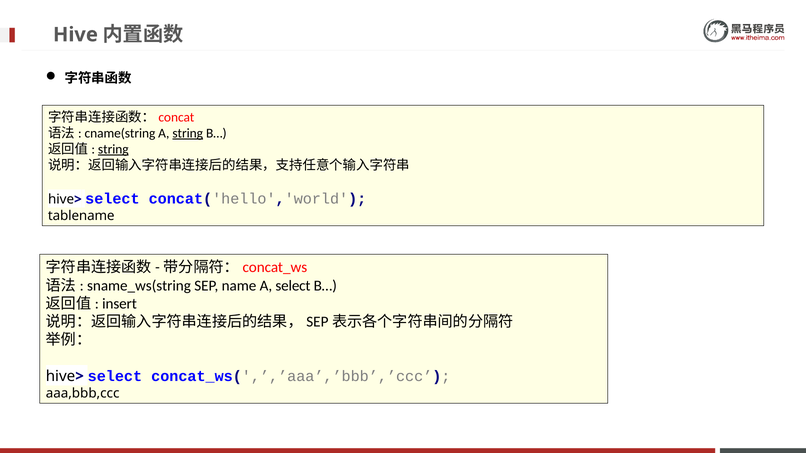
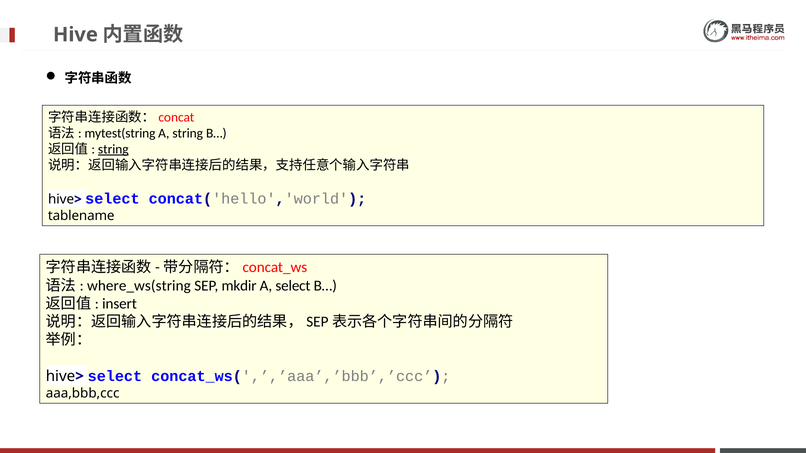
cname(string: cname(string -> mytest(string (120, 133)
string underline: present -> none (188, 133)
sname_ws(string: sname_ws(string -> where_ws(string (139, 286)
name: name -> mkdir (239, 286)
